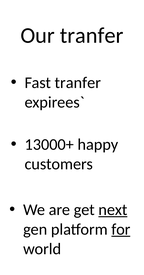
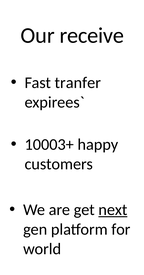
Our tranfer: tranfer -> receive (92, 35)
13000+: 13000+ -> 10003+ (49, 144)
for underline: present -> none (121, 229)
